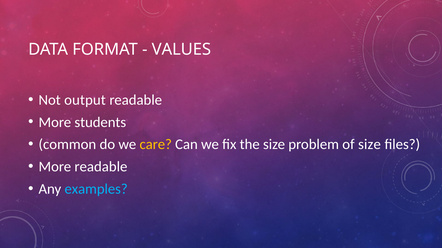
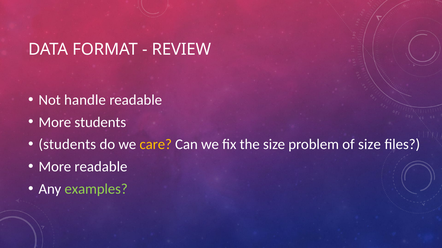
VALUES: VALUES -> REVIEW (181, 50)
output: output -> handle (85, 100)
common: common -> students (67, 145)
examples colour: light blue -> light green (96, 189)
